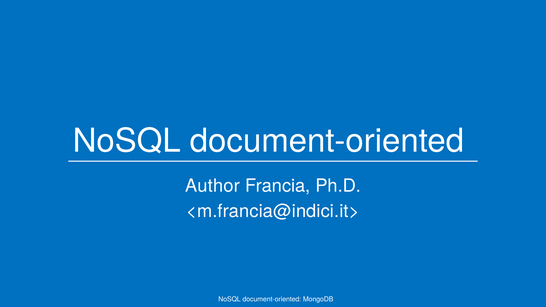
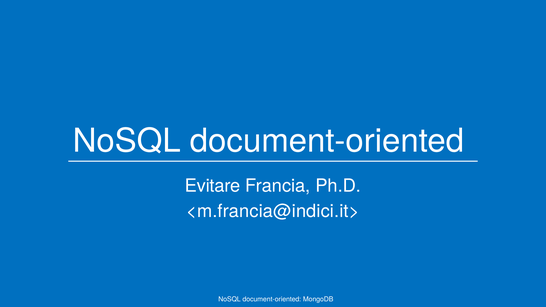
Author: Author -> Evitare (213, 186)
